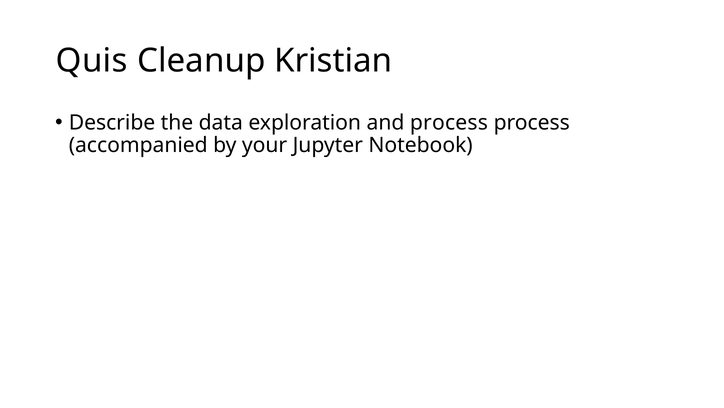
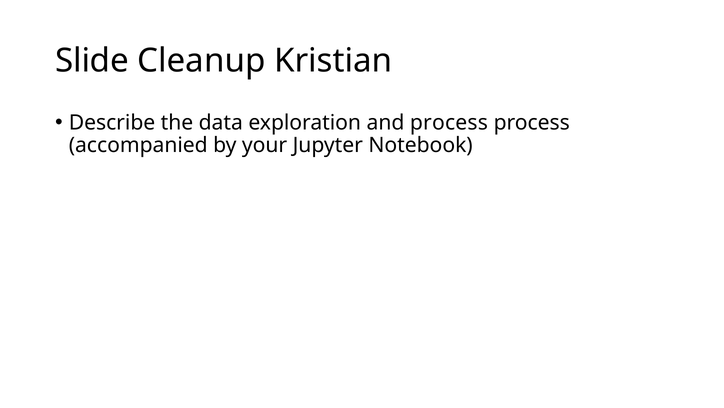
Quis: Quis -> Slide (92, 61)
